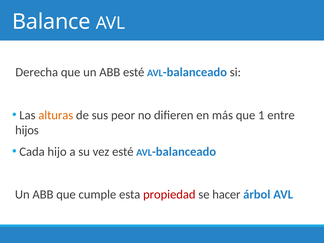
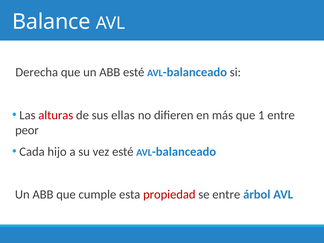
alturas colour: orange -> red (56, 115)
peor: peor -> ellas (123, 115)
hijos: hijos -> peor (27, 130)
se hacer: hacer -> entre (226, 194)
